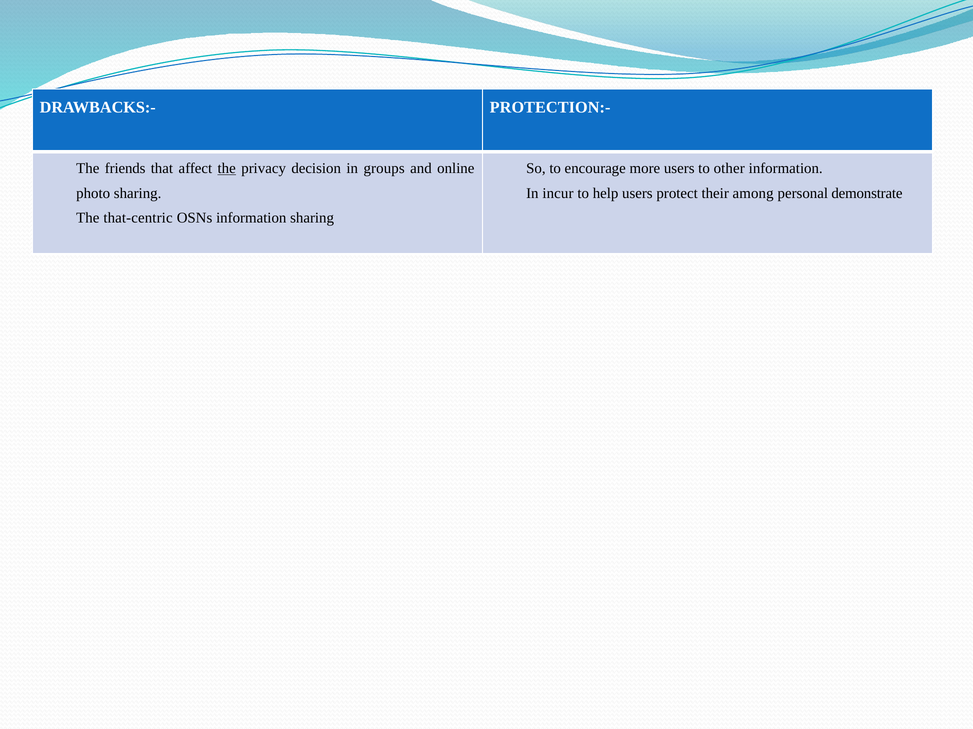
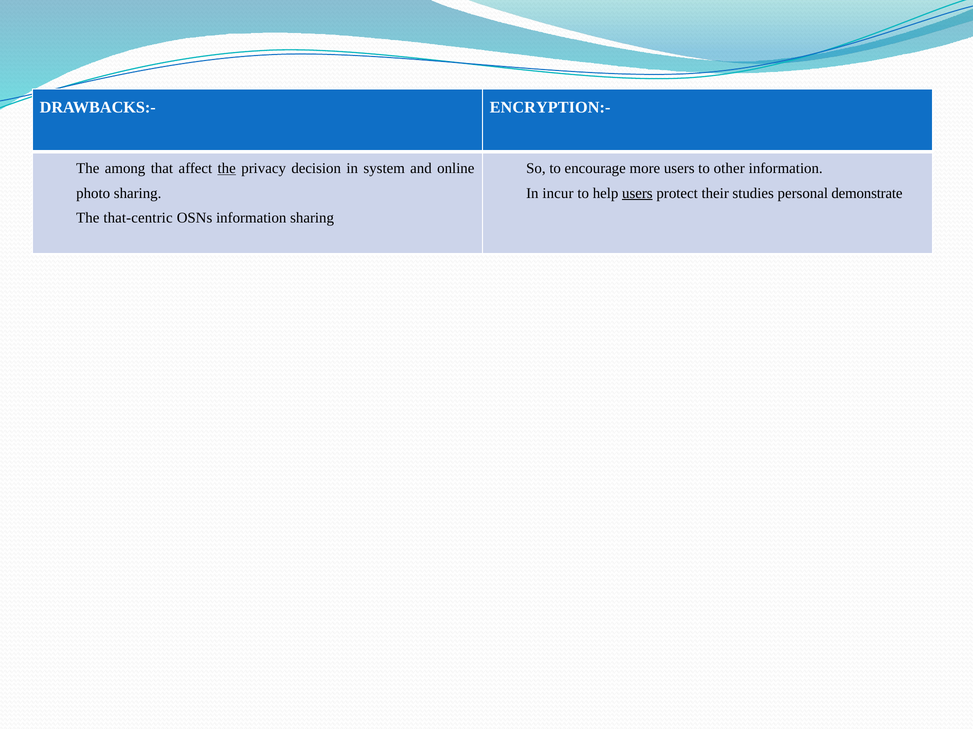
PROTECTION:-: PROTECTION:- -> ENCRYPTION:- (550, 107)
friends: friends -> among (125, 169)
groups: groups -> system (384, 169)
users underline: none -> present (637, 193)
among: among -> studies (753, 193)
